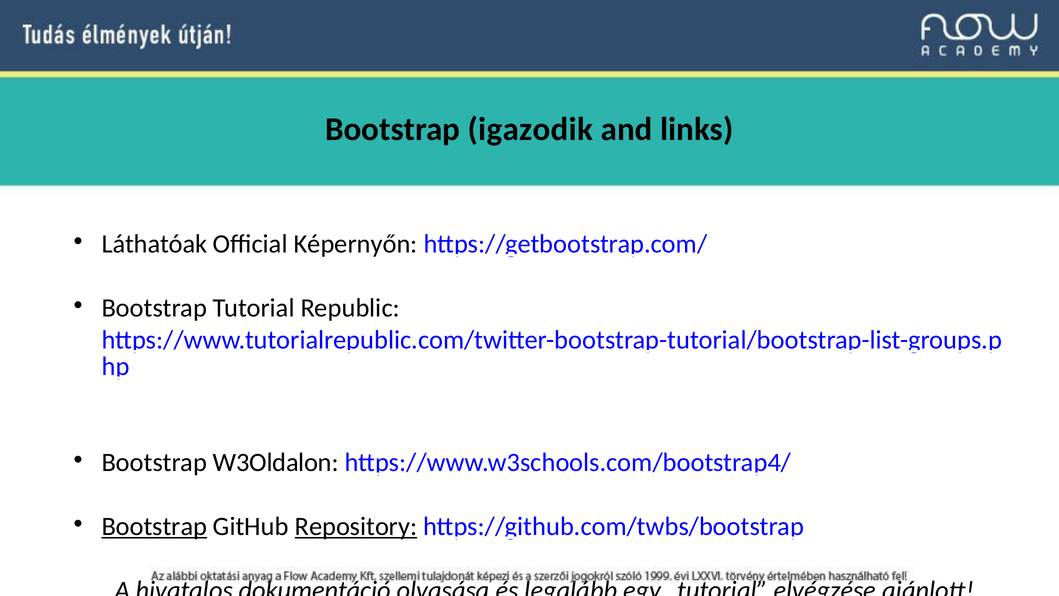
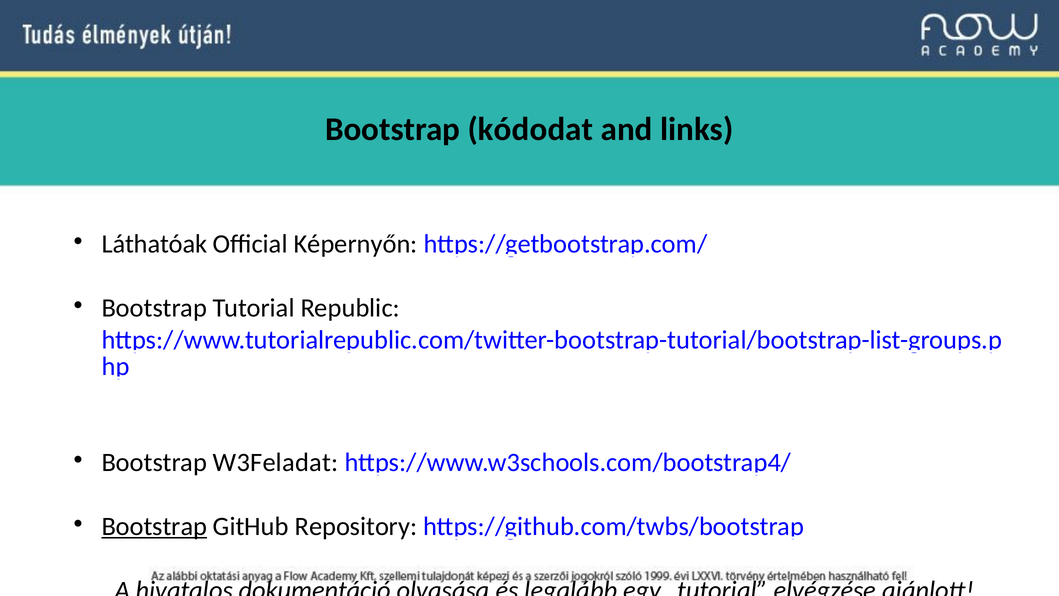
igazodik: igazodik -> kódodat (530, 129)
W3Oldalon: W3Oldalon -> W3Feladat (276, 462)
Repository underline: present -> none (356, 526)
